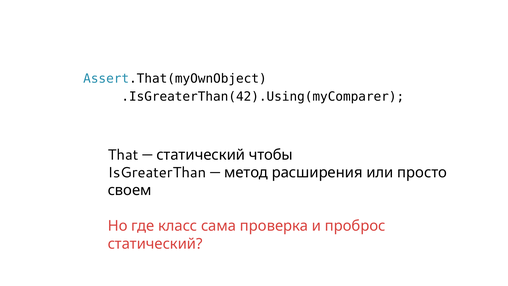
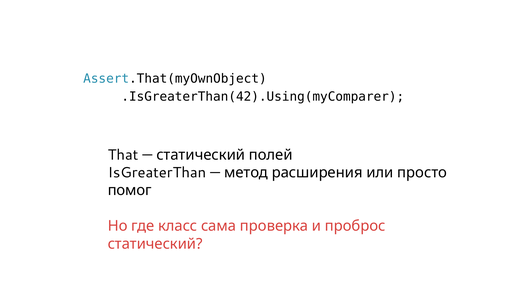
чтобы: чтобы -> полей (271, 155)
своем: своем -> помог (130, 190)
